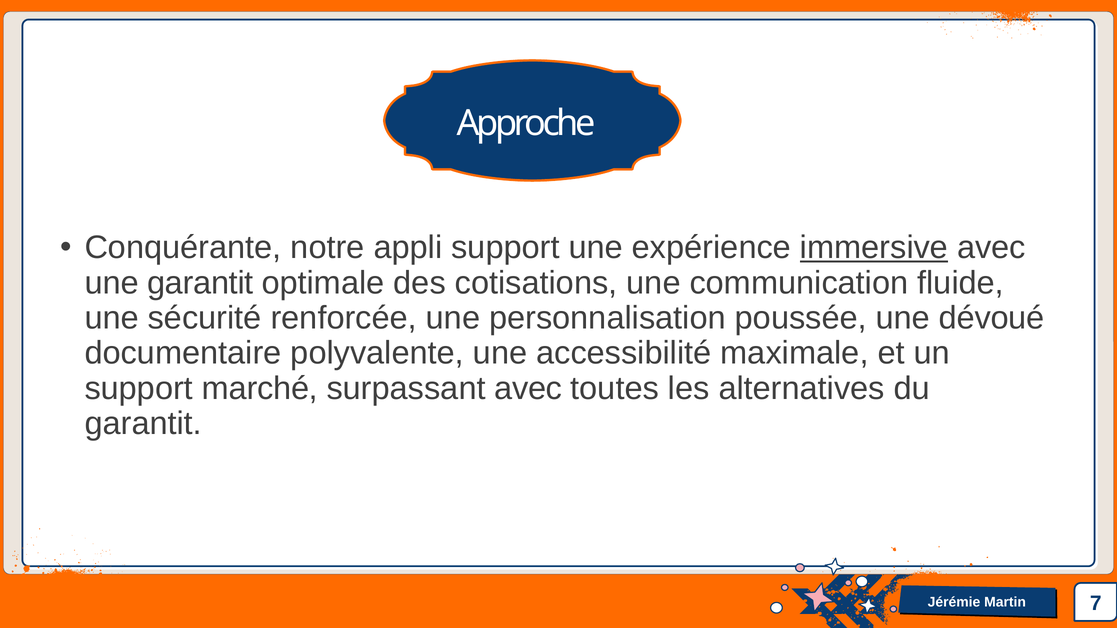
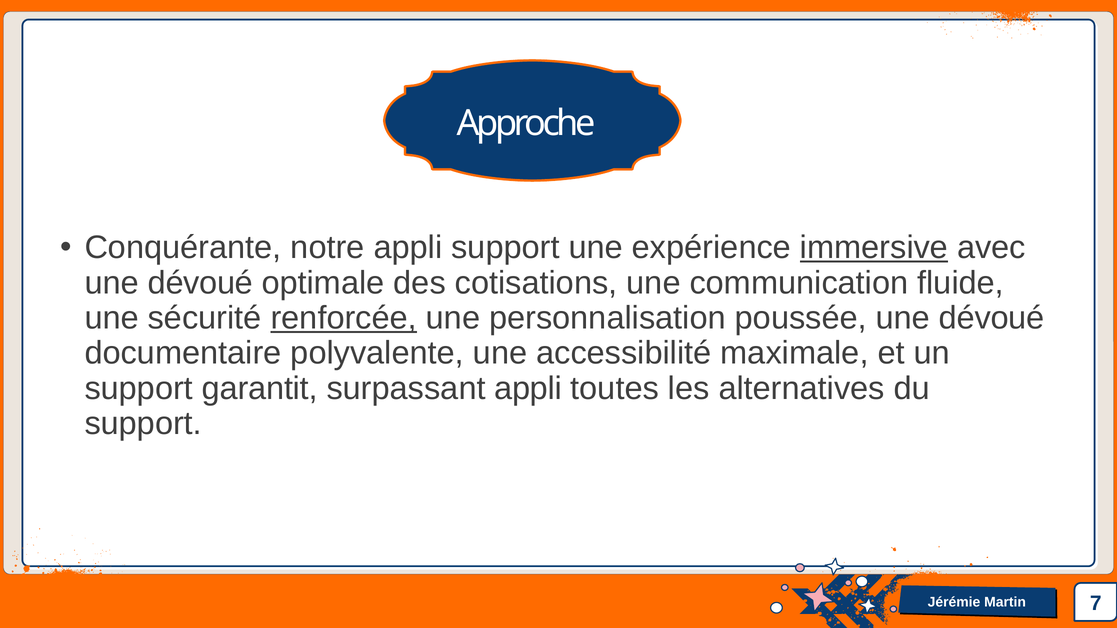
garantit: garantit -> dévoué (200, 283)
renforcée underline: none -> present (344, 318)
marché: marché -> garantit (260, 389)
surpassant avec: avec -> appli (528, 389)
garantit: garantit -> support (143, 424)
